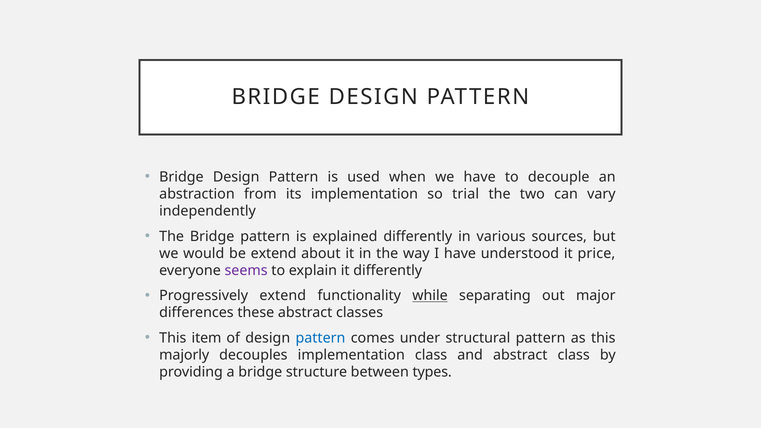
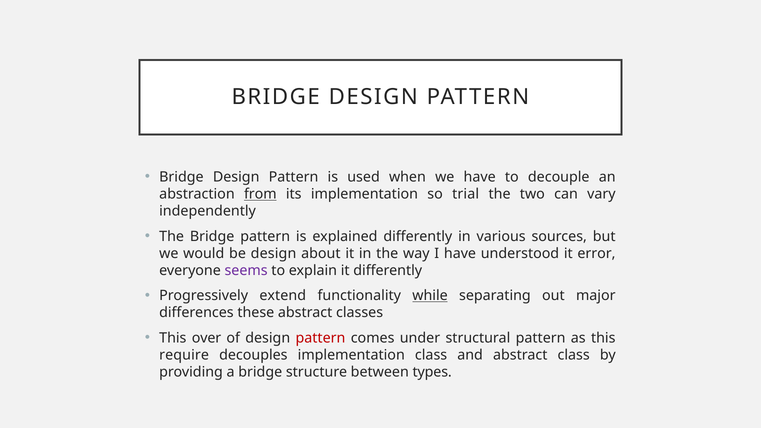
from underline: none -> present (260, 194)
be extend: extend -> design (274, 253)
price: price -> error (596, 253)
item: item -> over (206, 338)
pattern colour: blue -> red (320, 338)
majorly: majorly -> require (184, 355)
